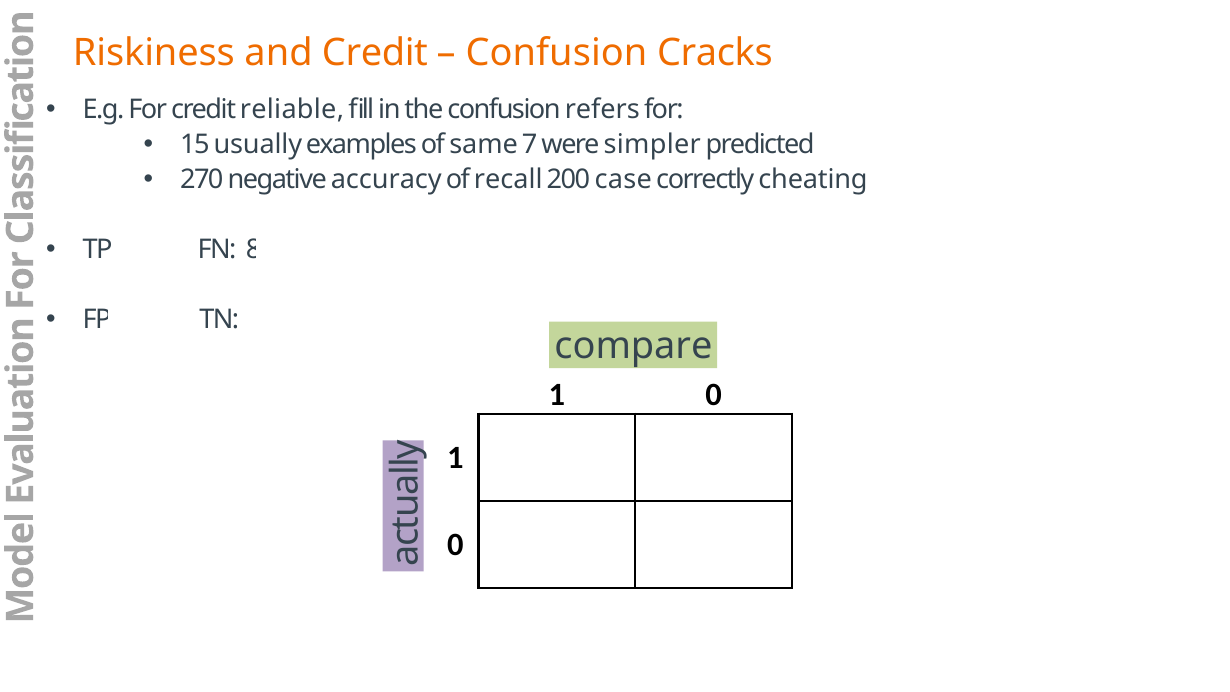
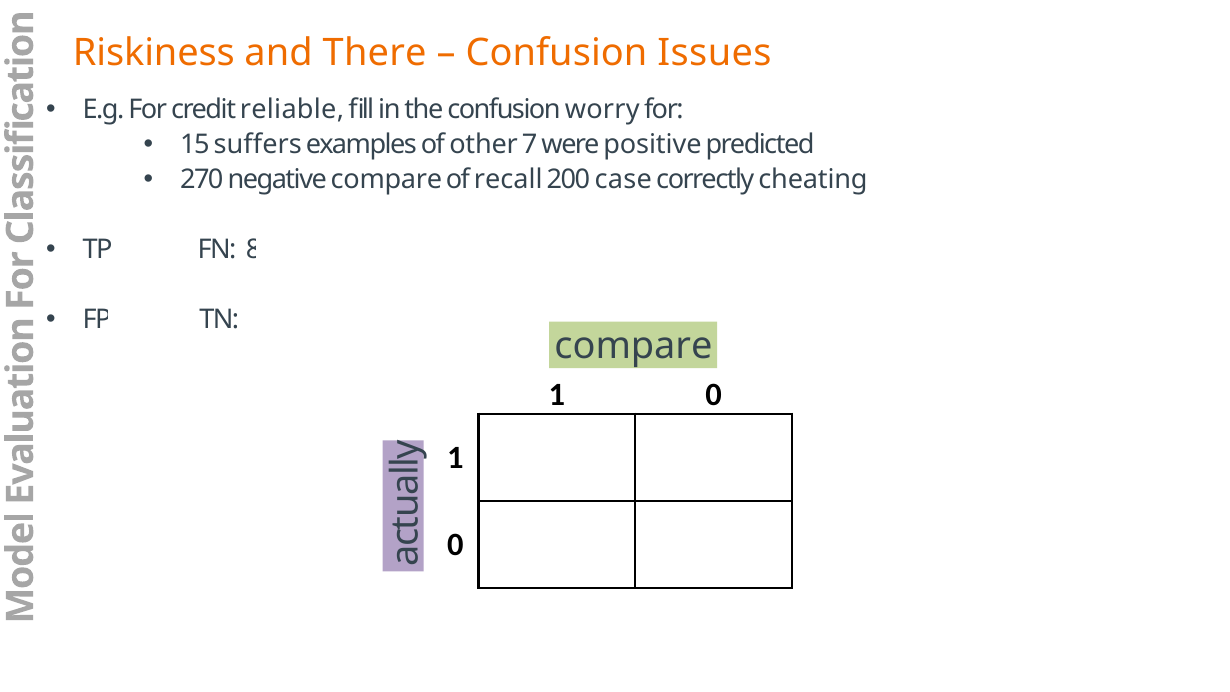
and Credit: Credit -> There (375, 53)
Cracks: Cracks -> Issues (714, 53)
refers: refers -> worry (602, 110)
usually: usually -> suffers (258, 145)
same: same -> other (484, 145)
simpler: simpler -> positive (652, 145)
negative accuracy: accuracy -> compare (386, 180)
